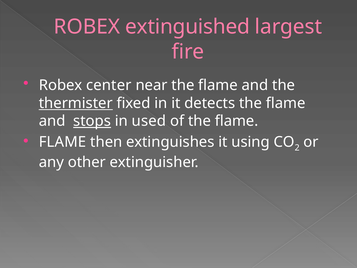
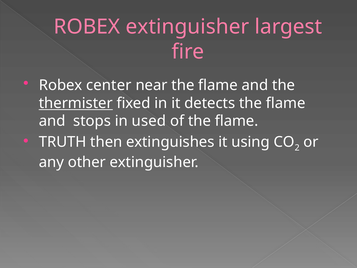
ROBEX extinguished: extinguished -> extinguisher (187, 27)
stops underline: present -> none (92, 121)
FLAME: FLAME -> TRUTH (63, 142)
